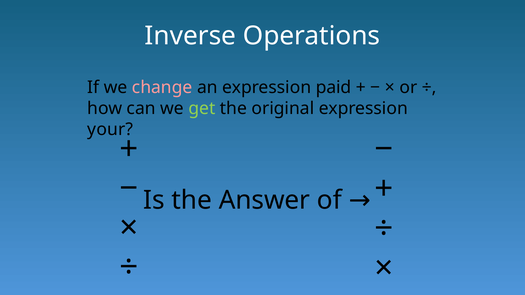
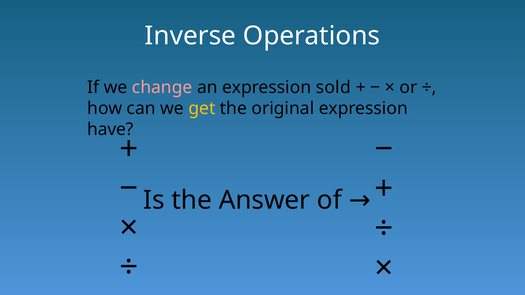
paid: paid -> sold (333, 88)
get colour: light green -> yellow (202, 109)
your: your -> have (110, 130)
